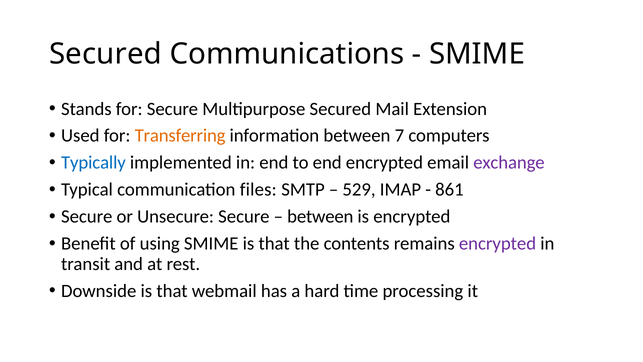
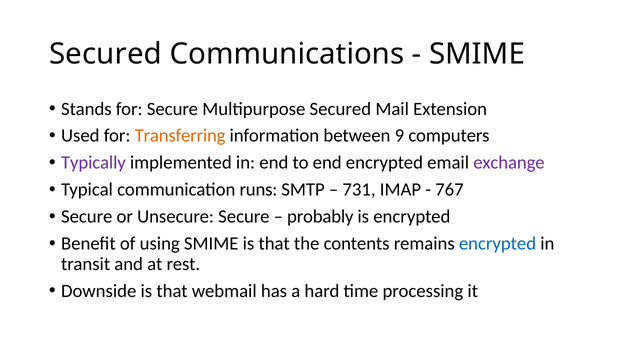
7: 7 -> 9 (399, 136)
Typically colour: blue -> purple (93, 163)
files: files -> runs (258, 190)
529: 529 -> 731 (359, 190)
861: 861 -> 767 (449, 190)
between: between -> probably (320, 217)
encrypted colour: purple -> blue (498, 244)
